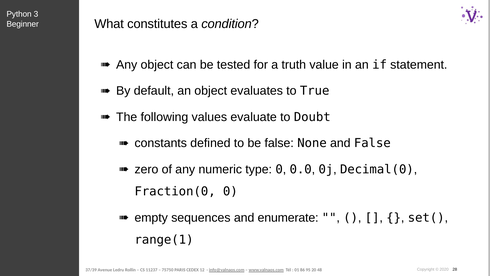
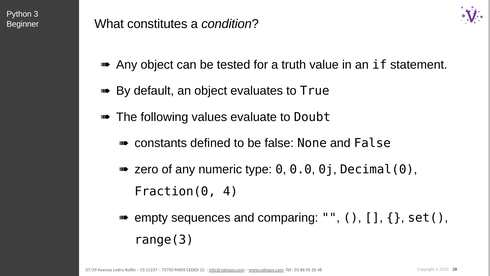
Fraction(0 0: 0 -> 4 (230, 191)
enumerate: enumerate -> comparing (288, 217)
range(1: range(1 -> range(3 (164, 239)
